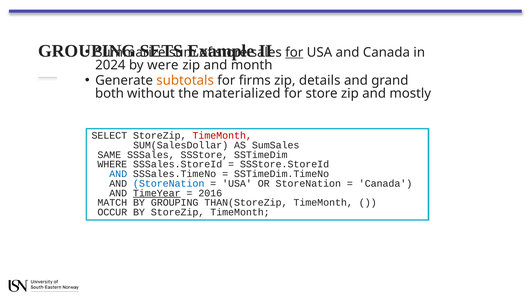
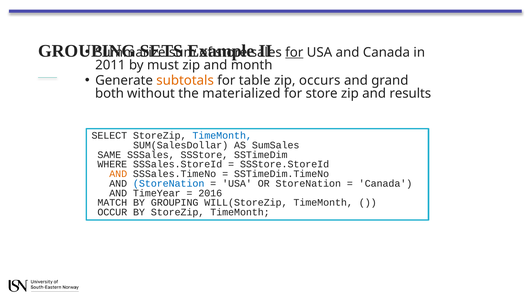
2024: 2024 -> 2011 (110, 65)
were: were -> must (163, 65)
firms: firms -> table (255, 80)
details: details -> occurs (320, 80)
mostly: mostly -> results (410, 93)
TimeMonth colour: red -> blue (222, 136)
AND colour: blue -> orange (118, 174)
TimeYear underline: present -> none (157, 193)
THAN(StoreZip: THAN(StoreZip -> WILL(StoreZip (246, 202)
